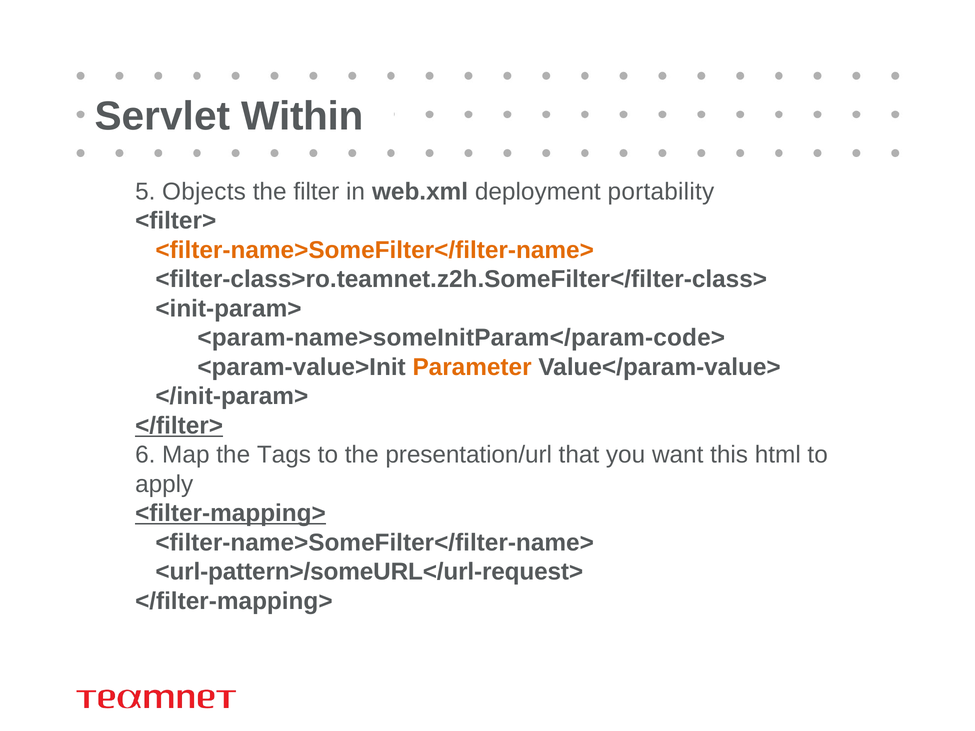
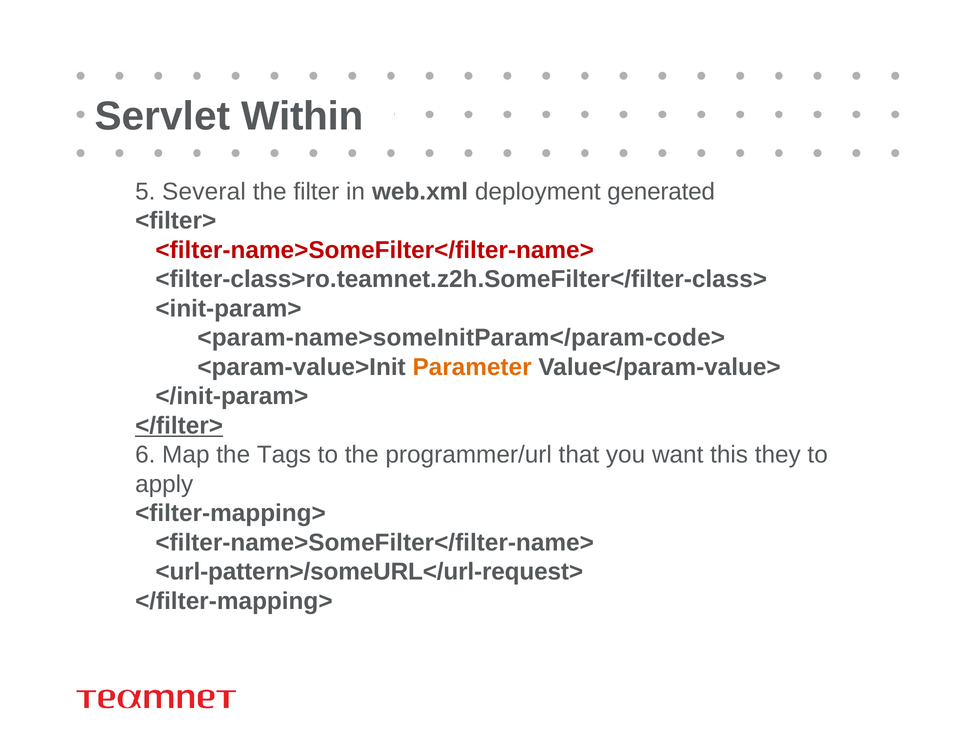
Objects: Objects -> Several (204, 192)
portability: portability -> generated (661, 192)
<filter-name>SomeFilter</filter-name> colour: orange -> red (375, 250)
presentation/url: presentation/url -> programmer/url (469, 455)
html: html -> they (778, 455)
<filter-mapping> underline: present -> none (230, 513)
